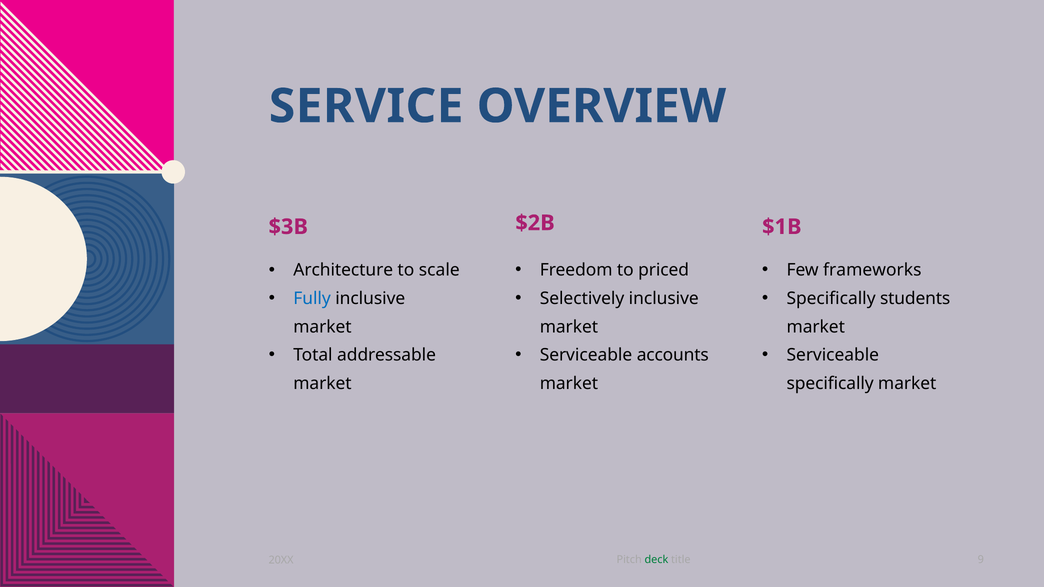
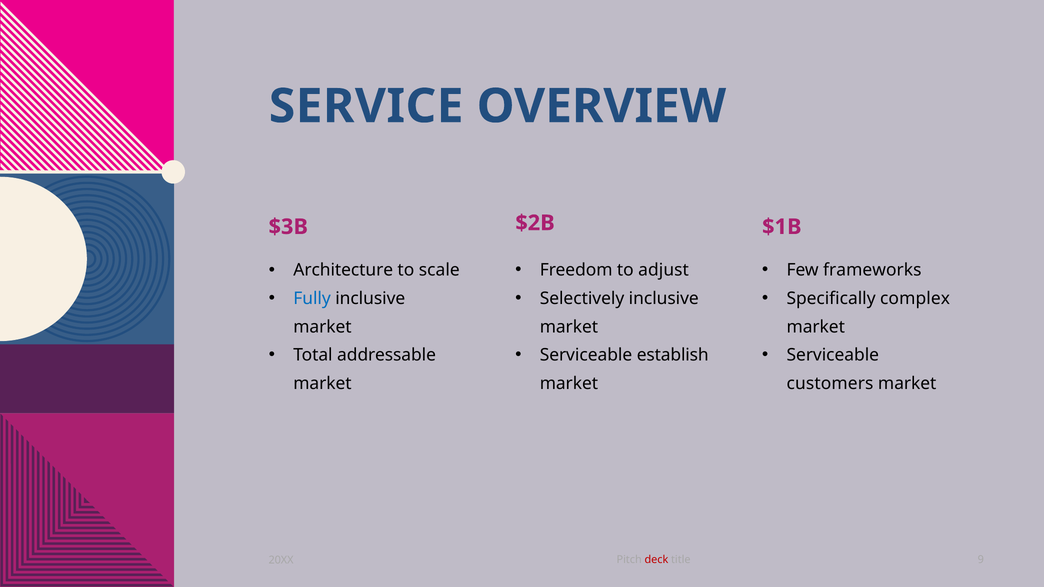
priced: priced -> adjust (664, 270)
students: students -> complex (915, 299)
accounts: accounts -> establish (673, 355)
specifically: specifically -> customers (830, 383)
deck colour: green -> red (656, 560)
